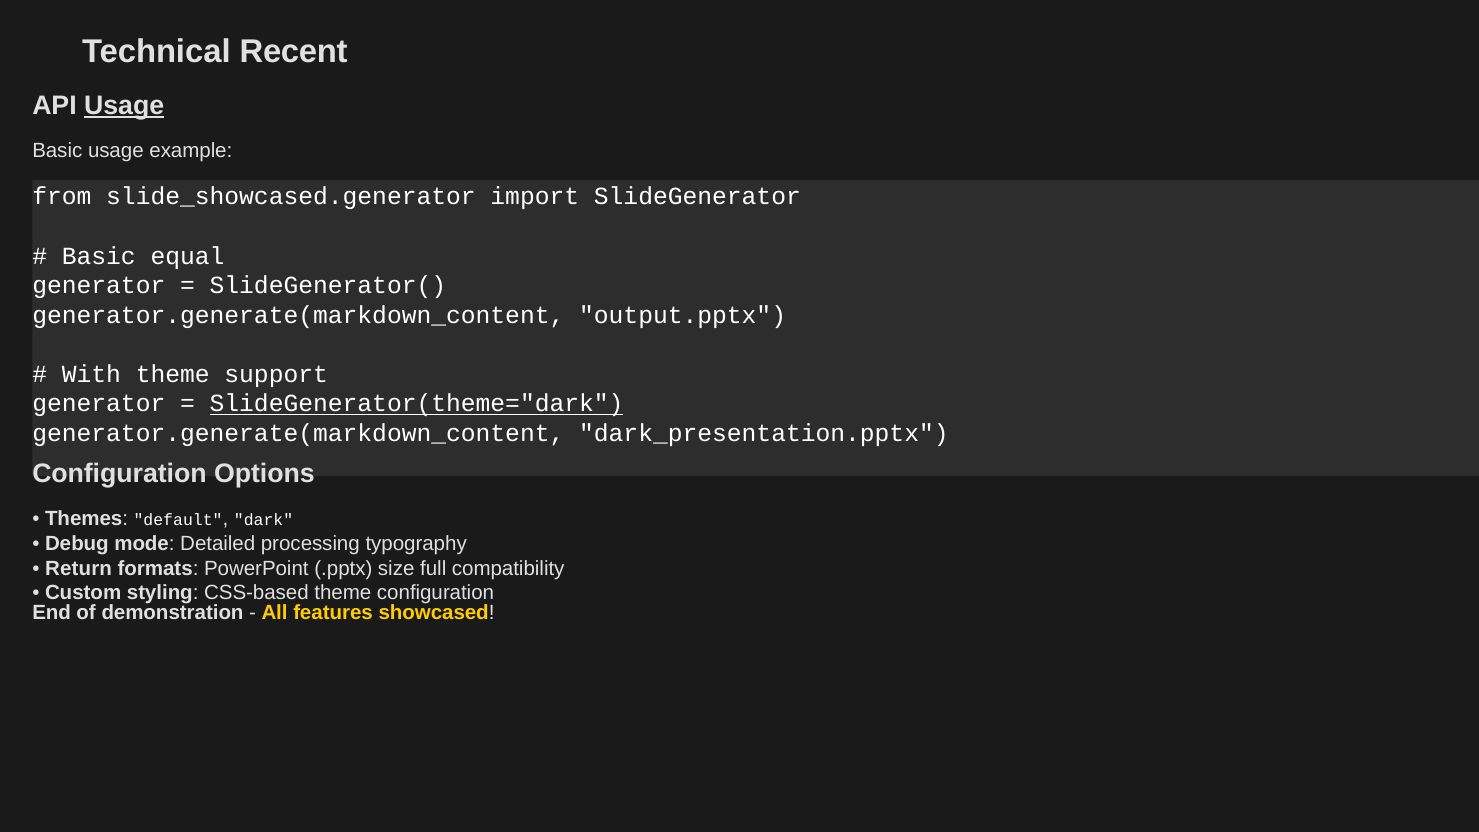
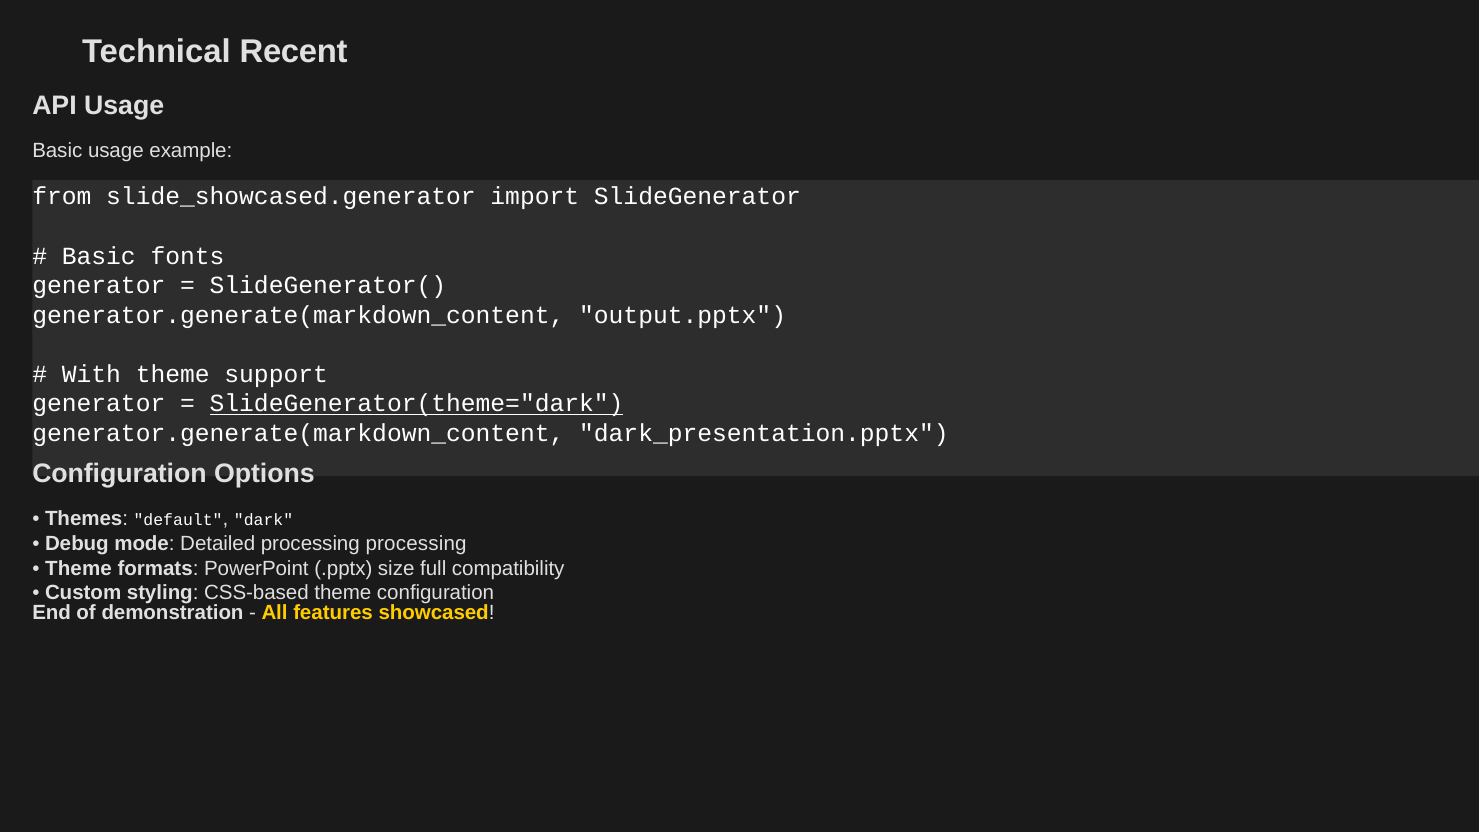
Usage underline: present -> none (124, 106)
equal: equal -> fonts (187, 256)
processing typography: typography -> processing (416, 544)
Return: Return -> Theme (79, 568)
